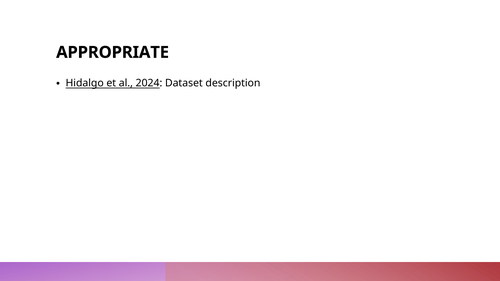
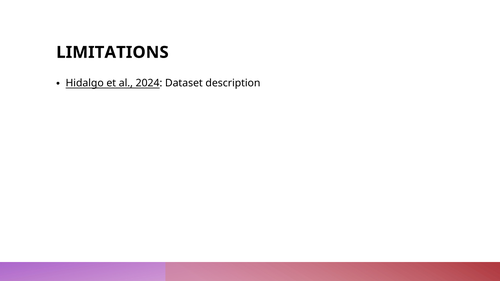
APPROPRIATE: APPROPRIATE -> LIMITATIONS (112, 52)
